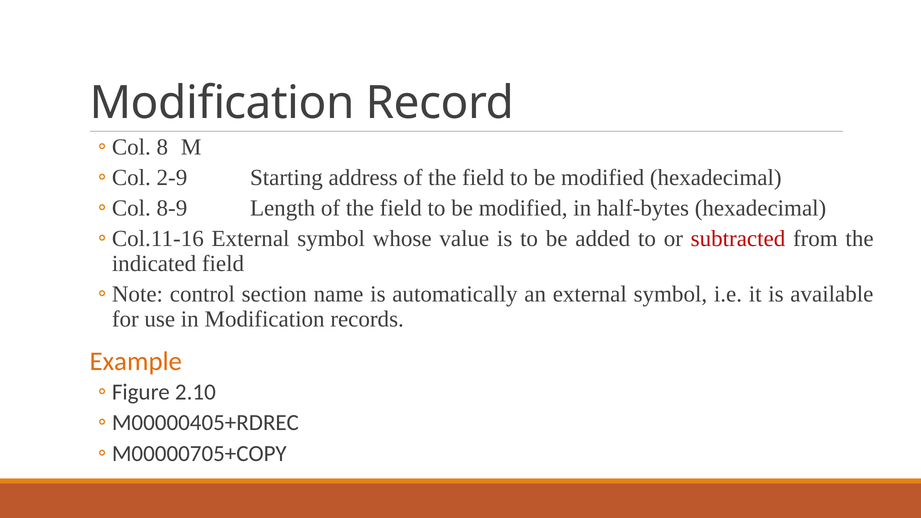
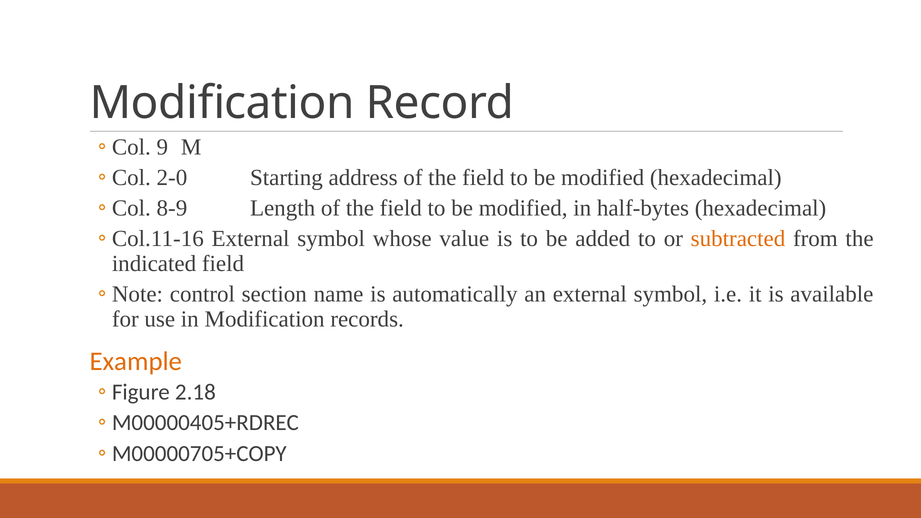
8: 8 -> 9 (162, 147)
2-9: 2-9 -> 2-0 (172, 178)
subtracted colour: red -> orange (738, 239)
2.10: 2.10 -> 2.18 (195, 392)
